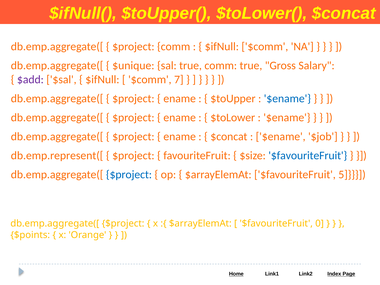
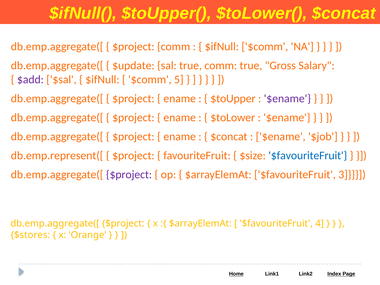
$unique: $unique -> $update (133, 66)
7: 7 -> 5 (179, 79)
$ename colour: blue -> purple (287, 98)
$project colour: blue -> purple (129, 174)
5: 5 -> 3 (352, 174)
0: 0 -> 4 (320, 224)
$points: $points -> $stores (30, 235)
